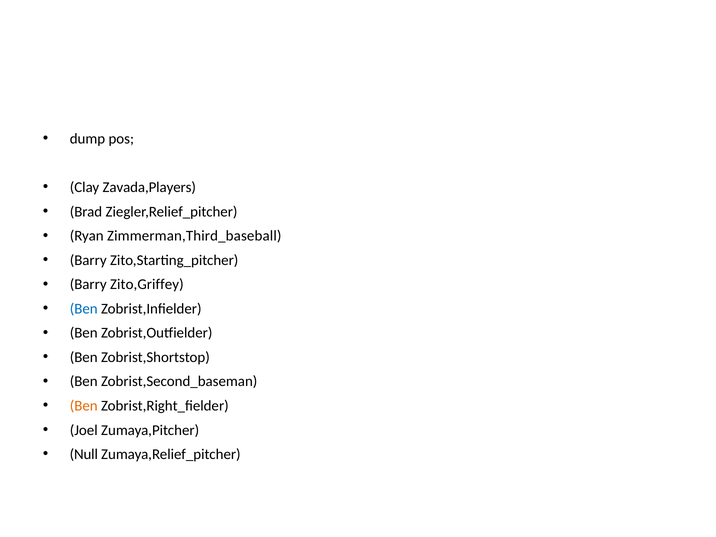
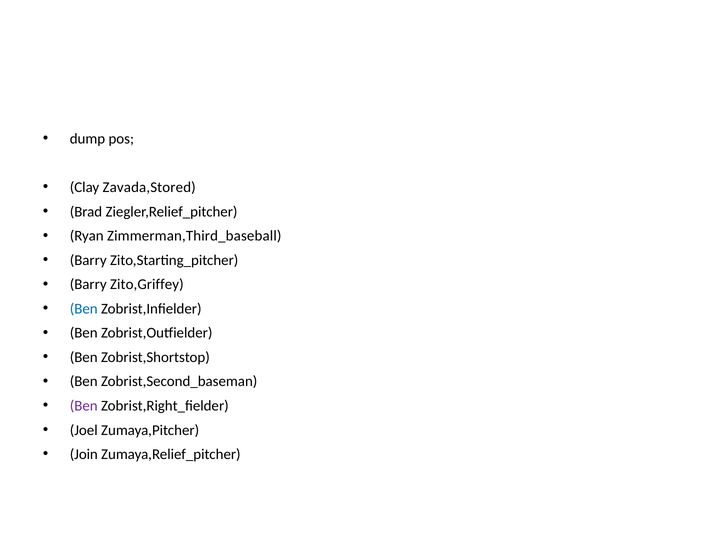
Zavada,Players: Zavada,Players -> Zavada,Stored (149, 187)
Ben colour: orange -> purple (84, 406)
Null: Null -> Join (84, 454)
